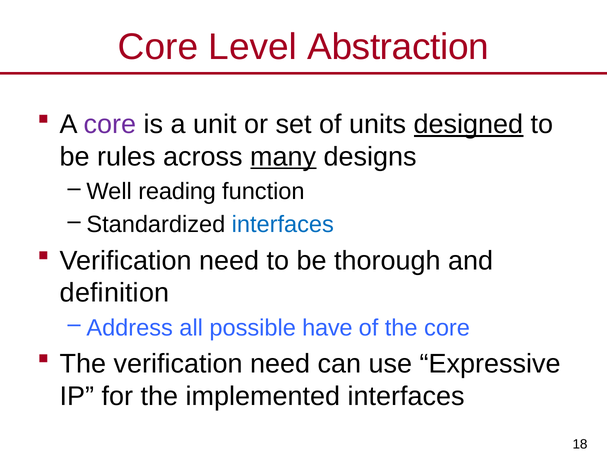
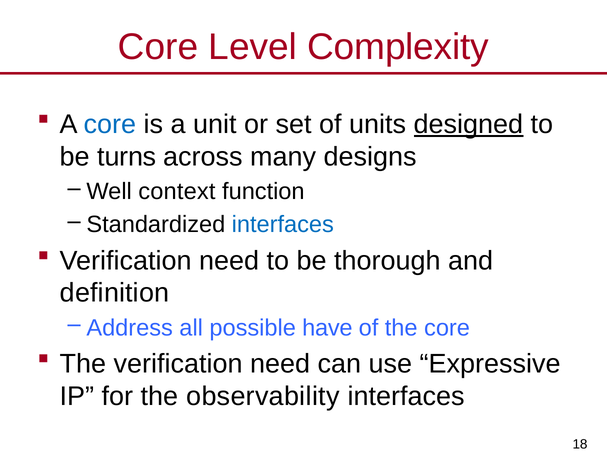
Abstraction: Abstraction -> Complexity (398, 47)
core colour: purple -> blue (110, 124)
rules: rules -> turns (127, 157)
many underline: present -> none (283, 157)
reading: reading -> context (177, 192)
implemented: implemented -> observability (263, 396)
